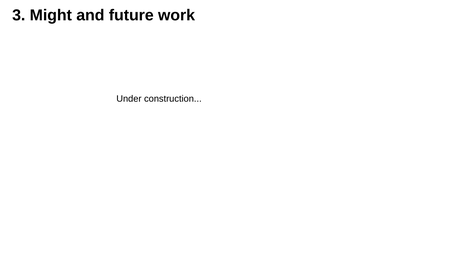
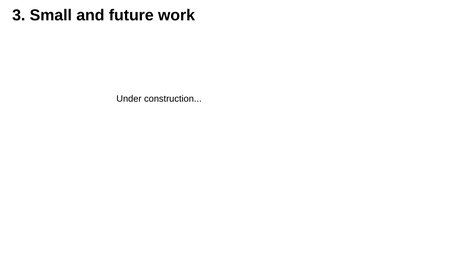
Might: Might -> Small (51, 15)
